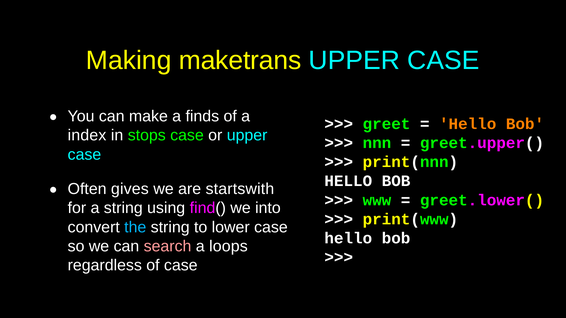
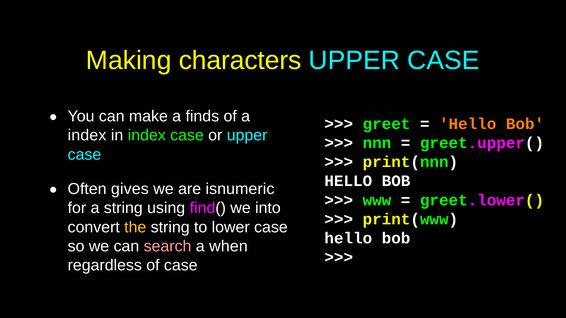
maketrans: maketrans -> characters (240, 61)
in stops: stops -> index (147, 136)
startswith: startswith -> isnumeric (240, 189)
the colour: light blue -> yellow (135, 227)
loops: loops -> when (228, 247)
